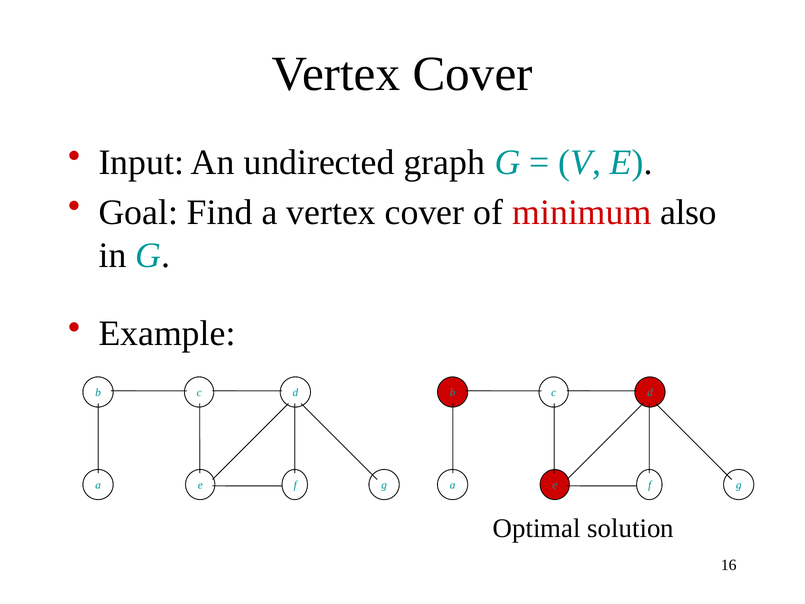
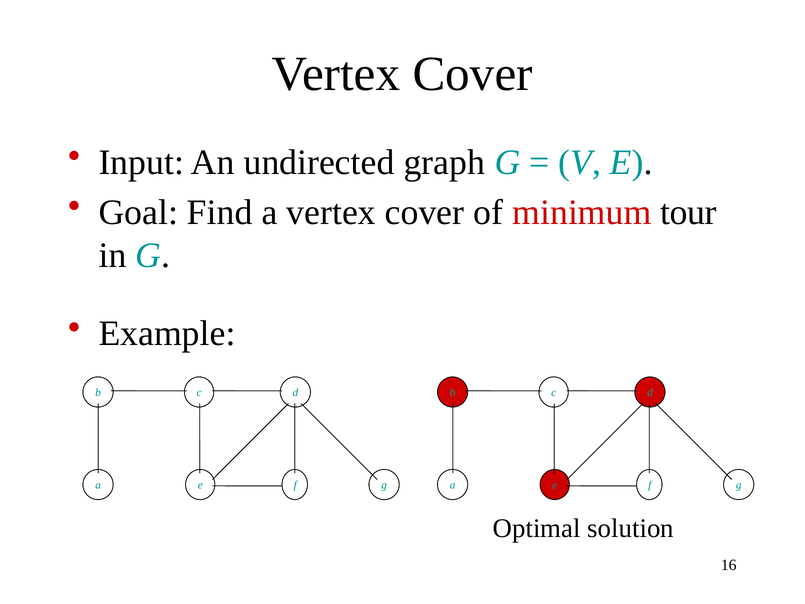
also: also -> tour (689, 212)
